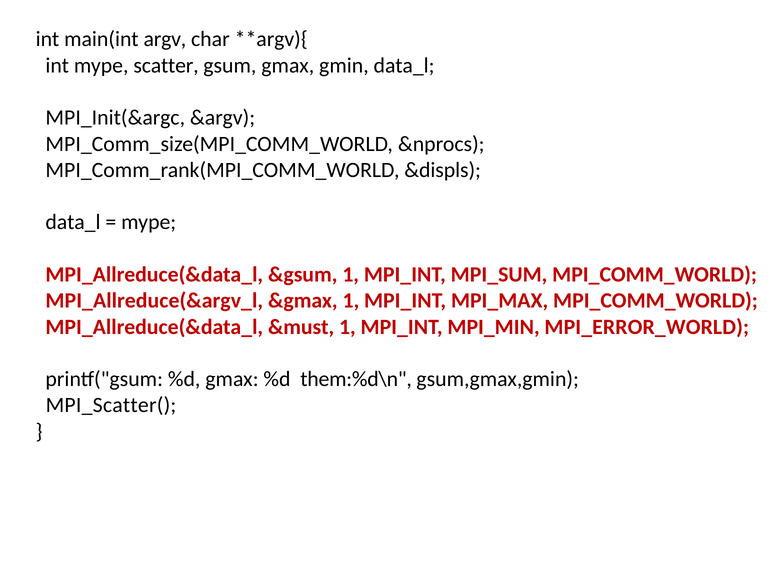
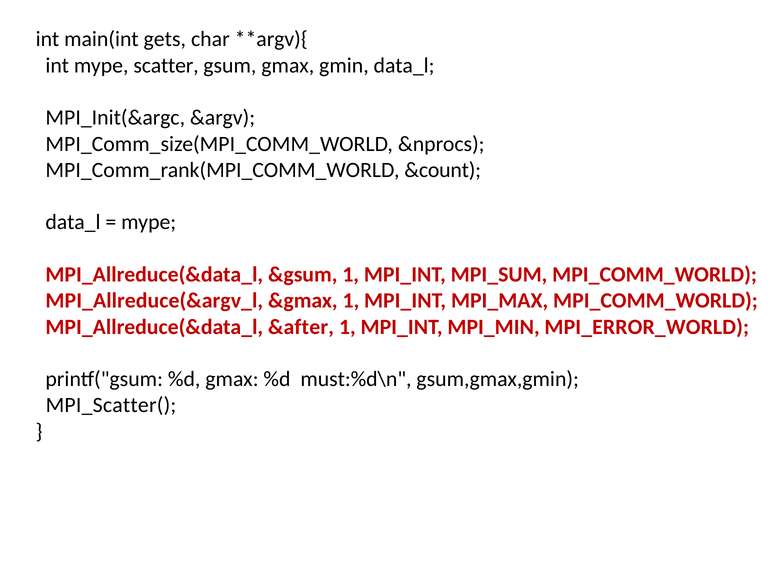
argv: argv -> gets (165, 39)
&displs: &displs -> &count (443, 170)
&must: &must -> &after (301, 327)
them:%d\n: them:%d\n -> must:%d\n (356, 379)
